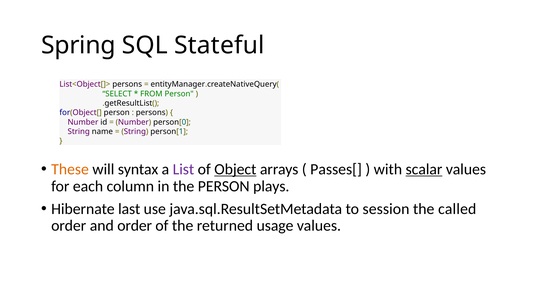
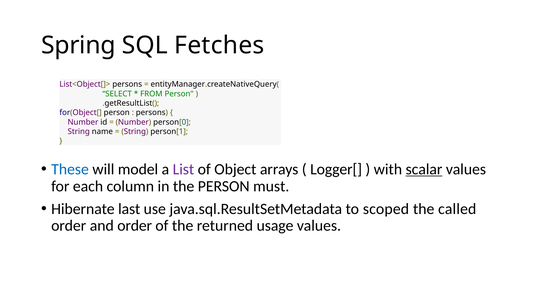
Stateful: Stateful -> Fetches (219, 45)
These colour: orange -> blue (70, 169)
syntax: syntax -> model (138, 169)
Object underline: present -> none (235, 169)
Passes[: Passes[ -> Logger[ (336, 169)
plays: plays -> must (271, 186)
session: session -> scoped (386, 209)
